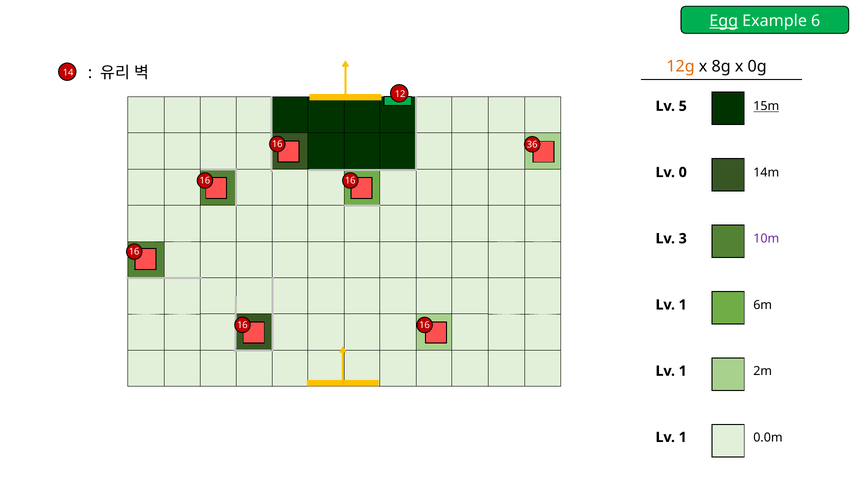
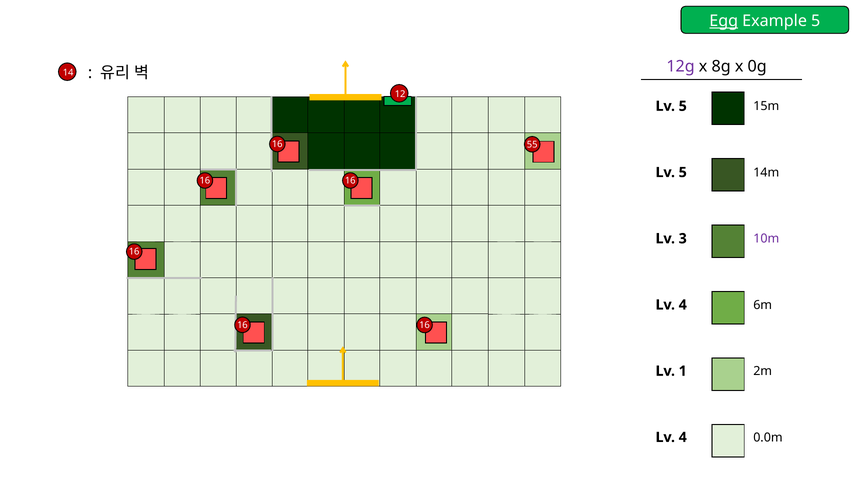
Example 6: 6 -> 5 (816, 21)
12g colour: orange -> purple (681, 66)
15m underline: present -> none (766, 106)
36: 36 -> 55 (532, 145)
0: 0 -> 5 (683, 172)
1: 1 -> 4 (683, 305)
1: 1 -> 4 (683, 437)
